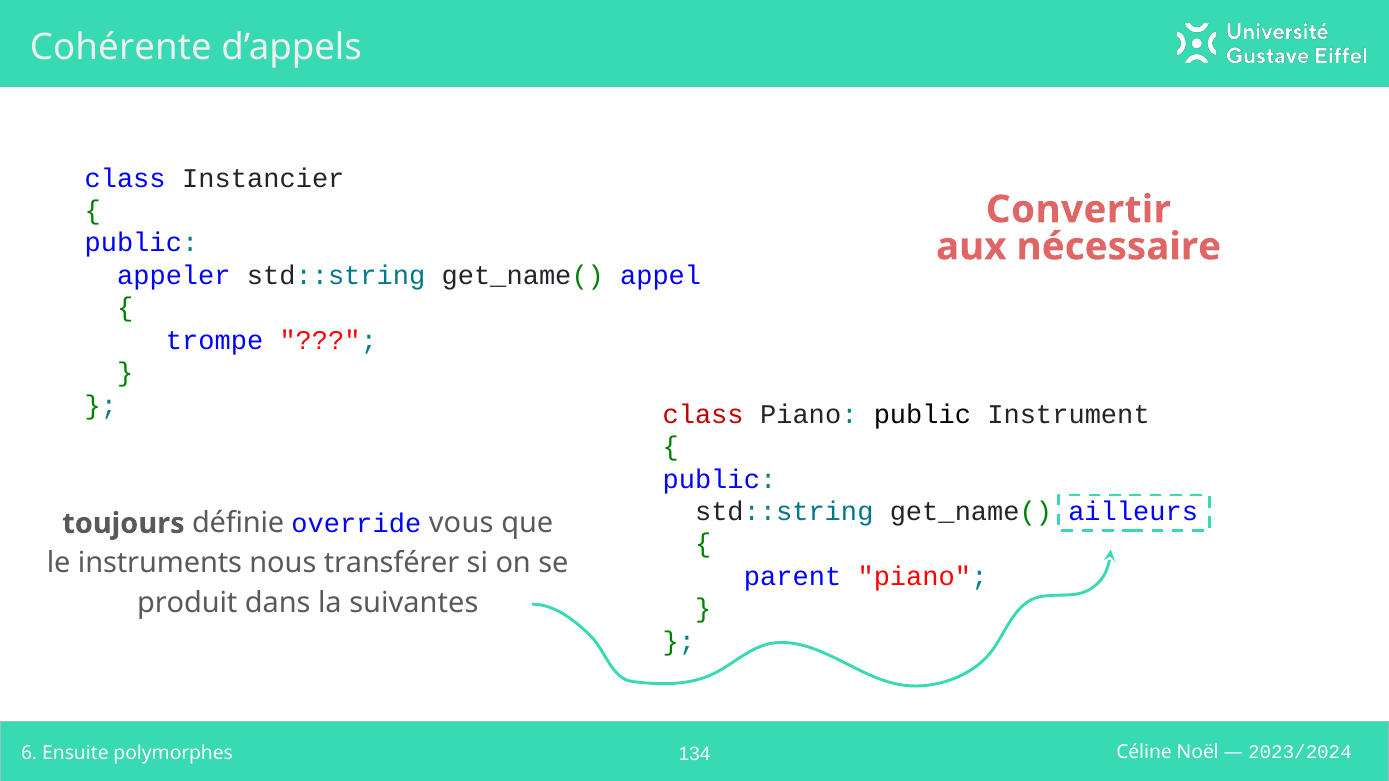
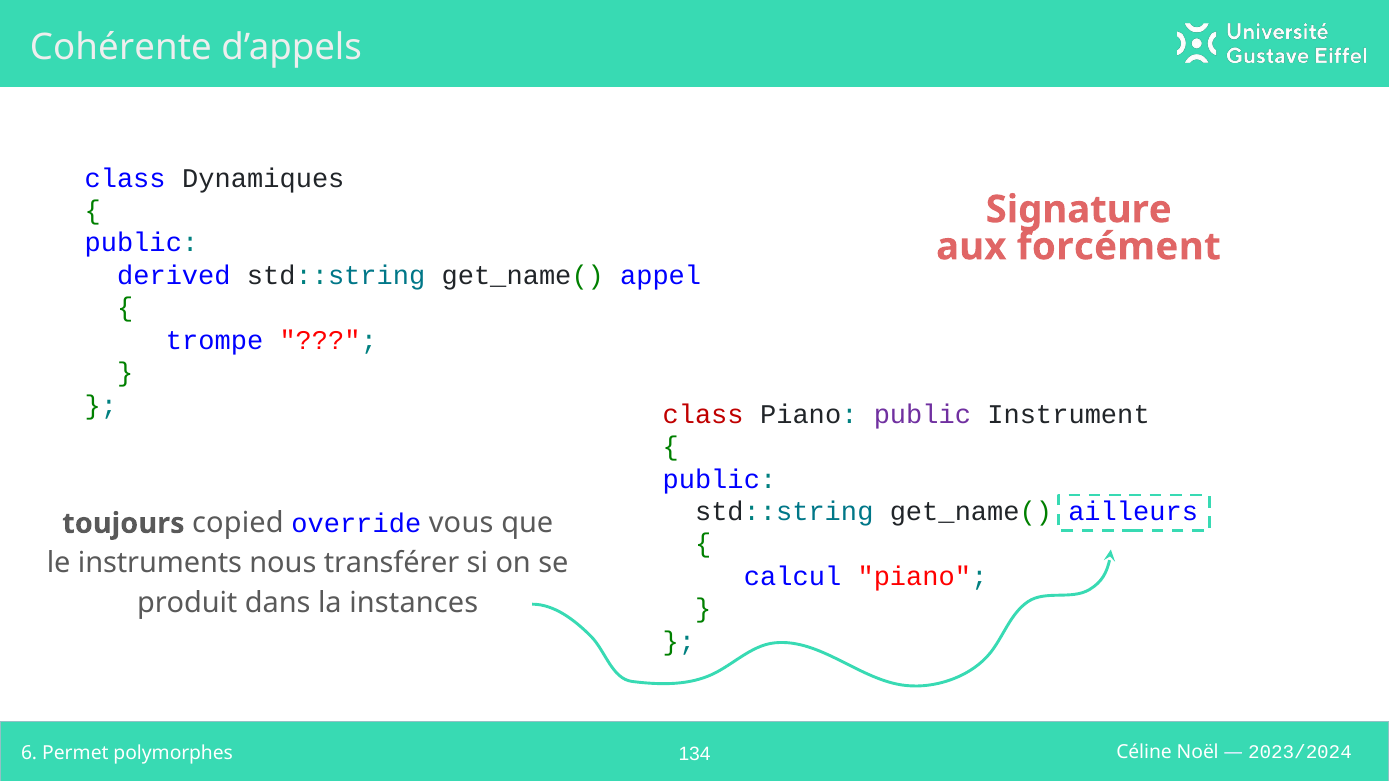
Instancier: Instancier -> Dynamiques (263, 178)
Convertir: Convertir -> Signature (1079, 210)
nécessaire: nécessaire -> forcément (1119, 247)
appeler: appeler -> derived (174, 276)
public colour: black -> purple (922, 415)
définie: définie -> copied (238, 524)
parent: parent -> calcul (793, 577)
suivantes: suivantes -> instances (414, 603)
Ensuite: Ensuite -> Permet (75, 754)
